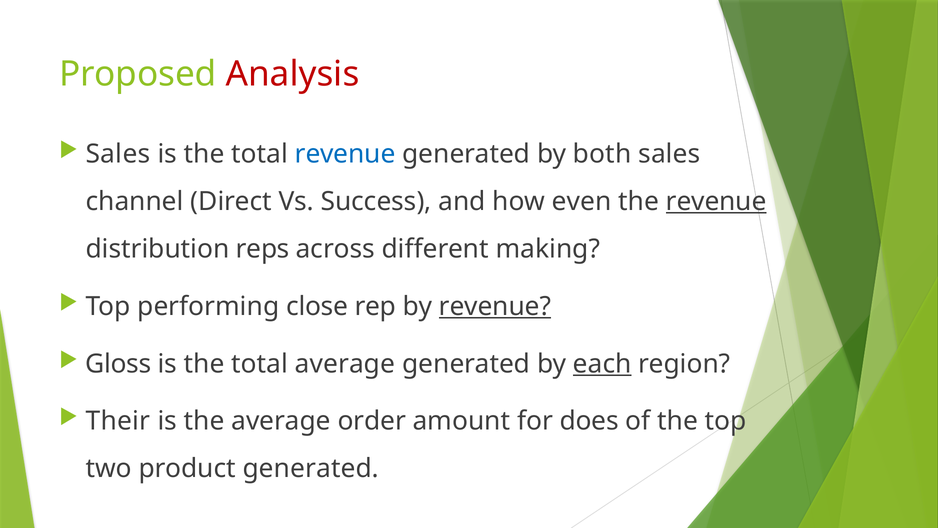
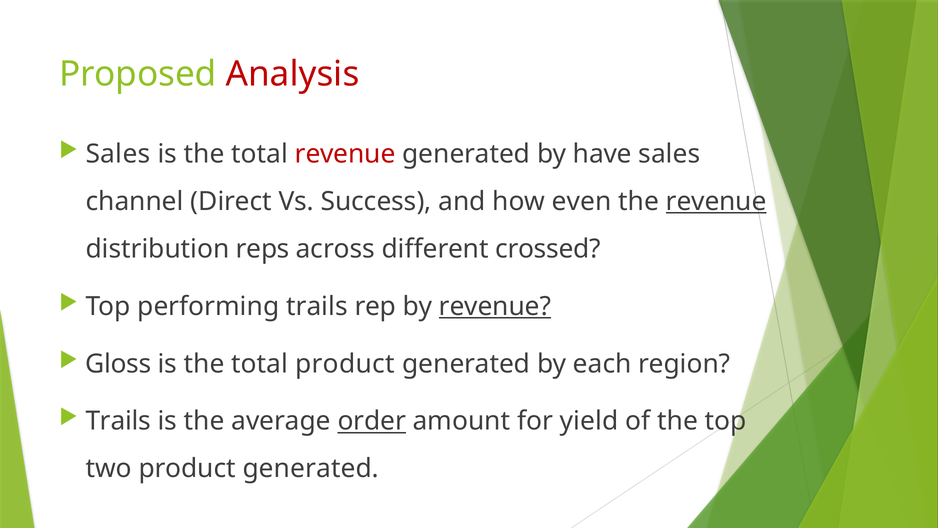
revenue colour: blue -> red (345, 154)
both: both -> have (602, 154)
making: making -> crossed (548, 249)
performing close: close -> trails (317, 306)
total average: average -> product (345, 364)
each underline: present -> none (602, 364)
Their: Their -> Trails (118, 421)
order underline: none -> present (372, 421)
does: does -> yield (589, 421)
